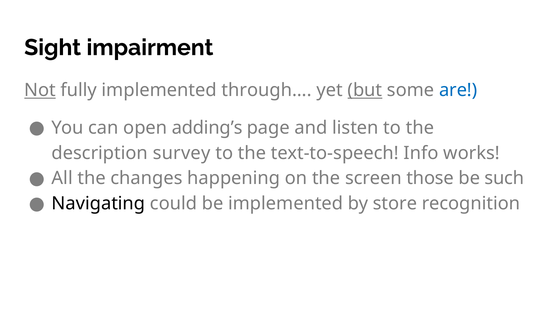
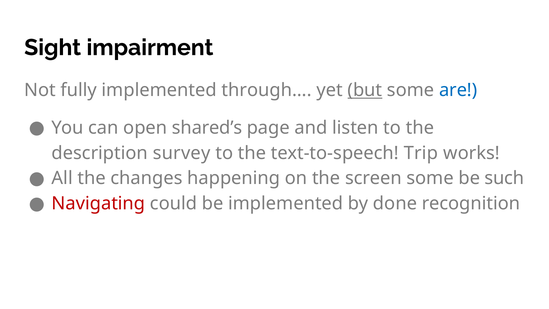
Not underline: present -> none (40, 90)
adding’s: adding’s -> shared’s (207, 128)
Info: Info -> Trip (421, 153)
screen those: those -> some (430, 178)
Navigating colour: black -> red (98, 203)
store: store -> done (395, 203)
